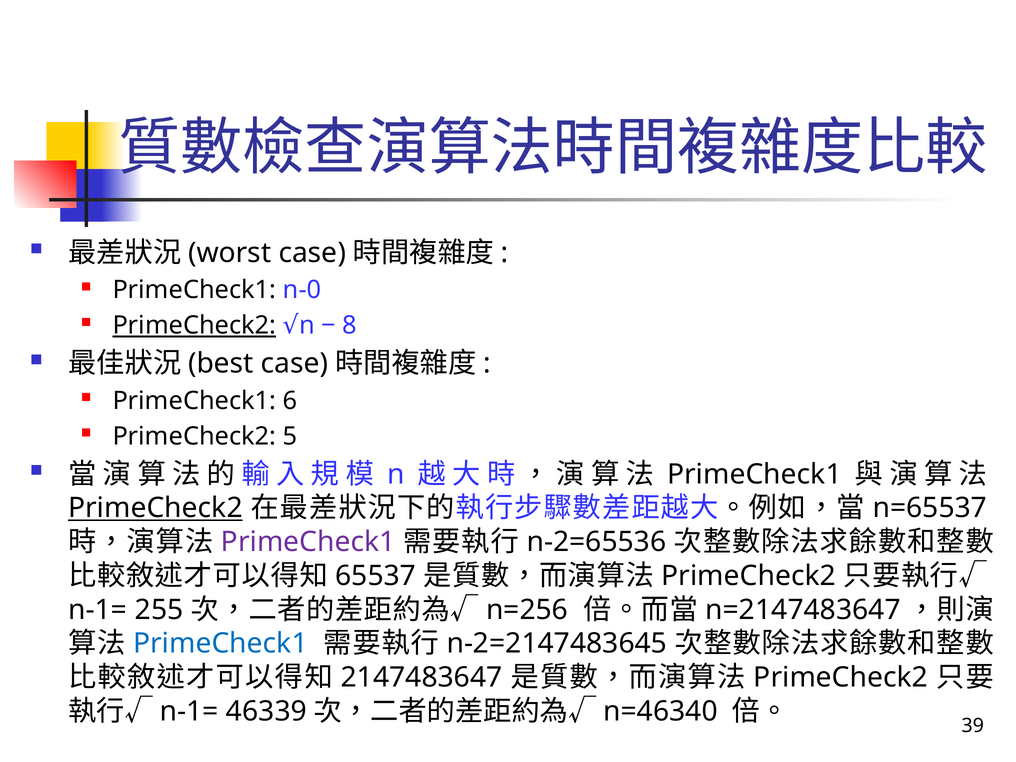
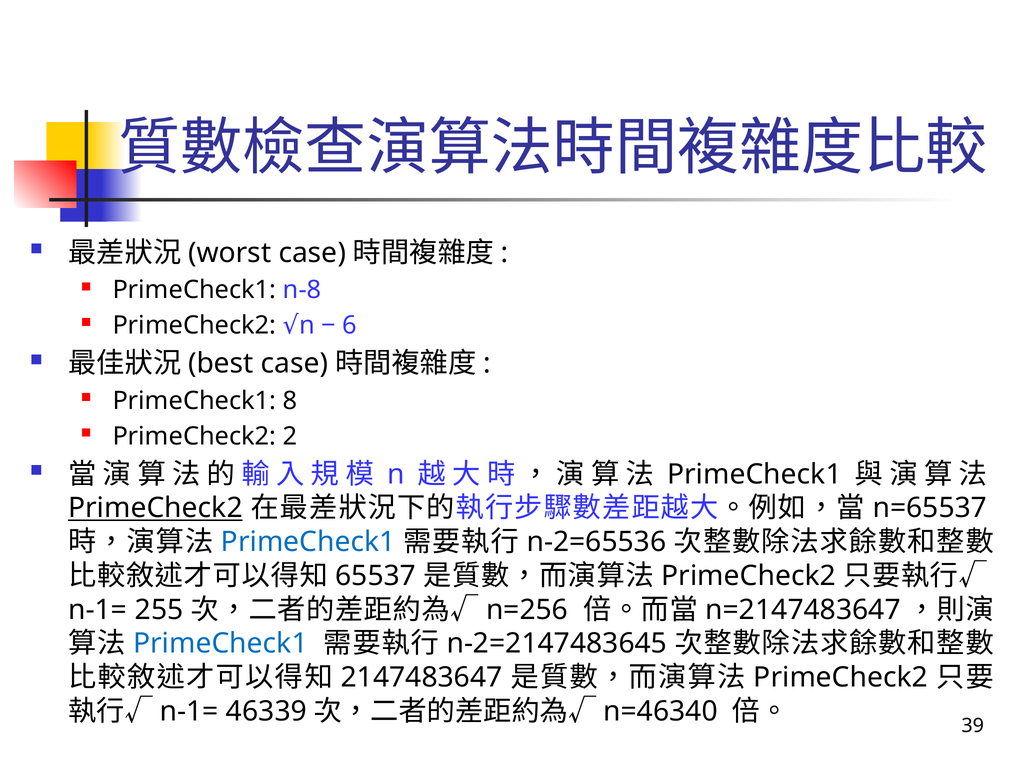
n-0: n-0 -> n-8 (302, 290)
PrimeCheck2 underline: present -> none (194, 326)
8: 8 -> 6 (350, 326)
6: 6 -> 8 (290, 401)
5: 5 -> 2 (290, 436)
PrimeCheck1 colour: purple -> blue (308, 542)
